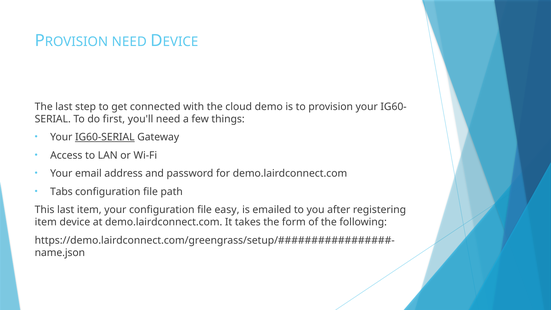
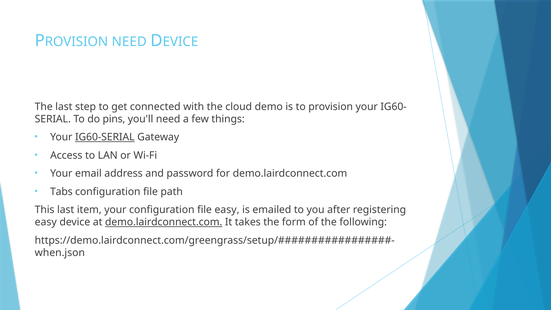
first: first -> pins (114, 119)
item: item -> easy (46, 222)
demo.lairdconnect.com underline: none -> present (164, 222)
name.json: name.json -> when.json (60, 253)
